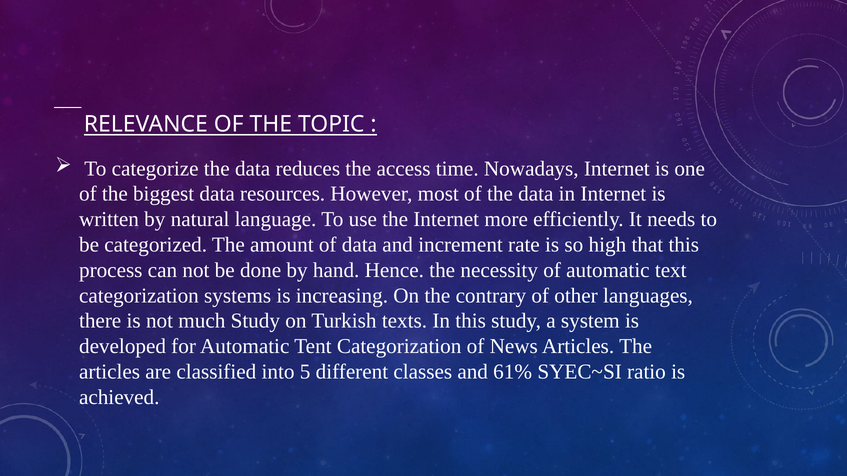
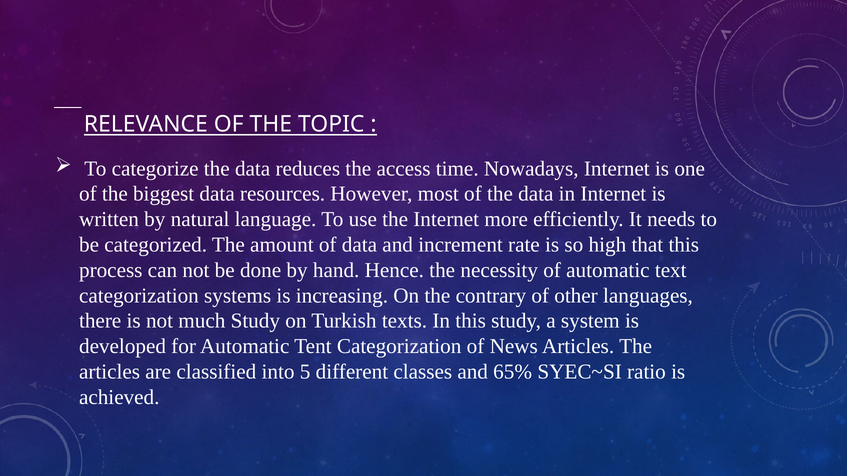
61%: 61% -> 65% (513, 372)
